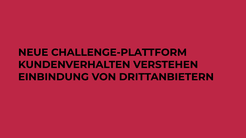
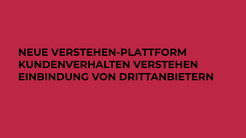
CHALLENGE-PLATTFORM: CHALLENGE-PLATTFORM -> VERSTEHEN-PLATTFORM (119, 53)
